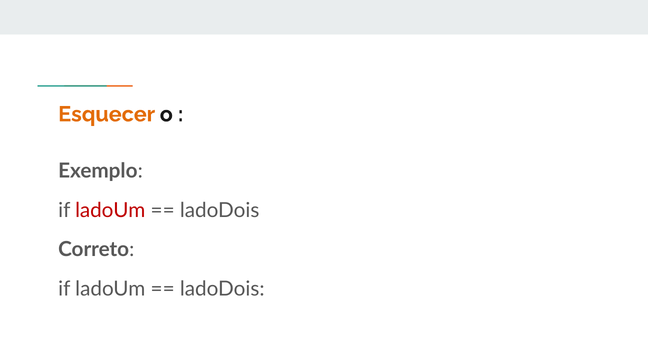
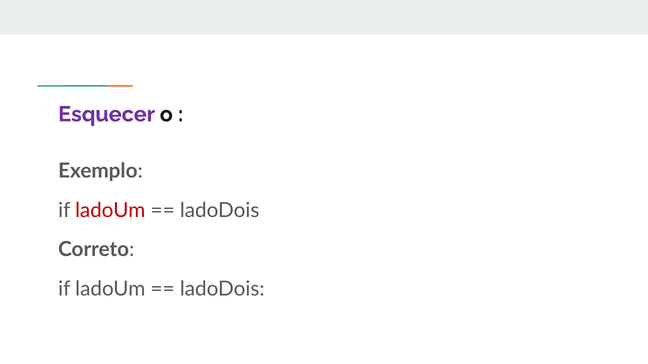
Esquecer colour: orange -> purple (107, 114)
